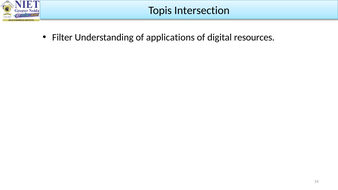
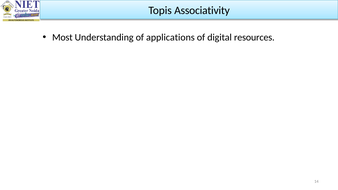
Intersection: Intersection -> Associativity (202, 10)
Filter: Filter -> Most (62, 37)
